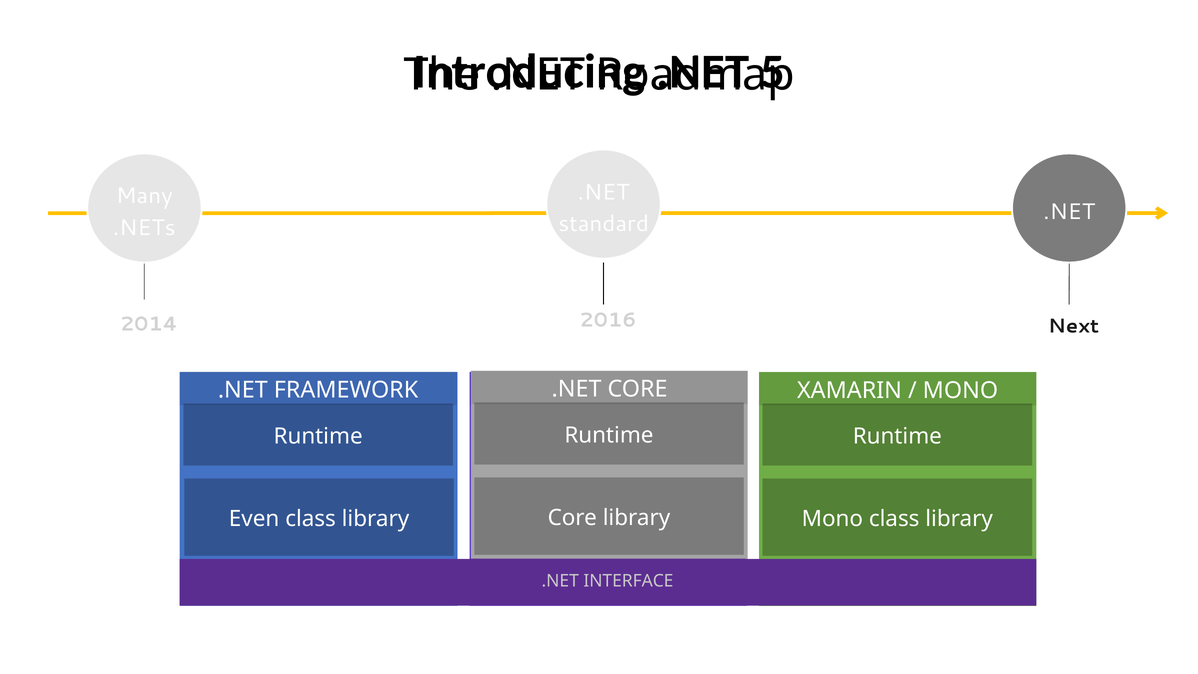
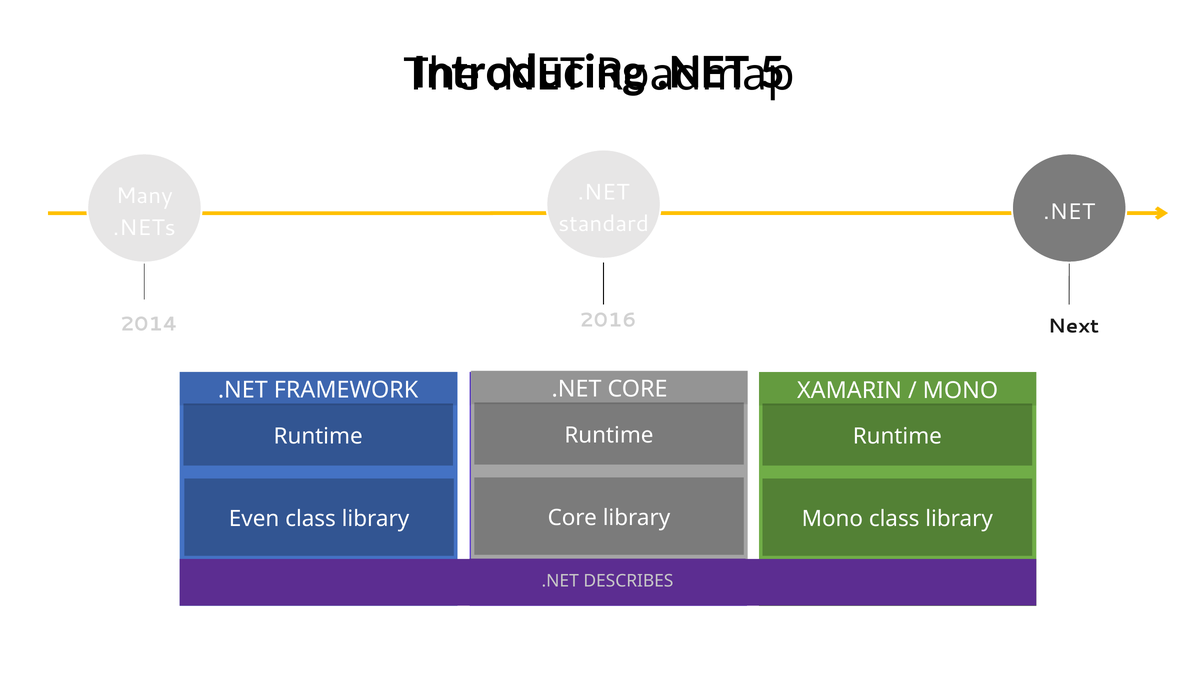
INTERFACE: INTERFACE -> DESCRIBES (628, 581)
